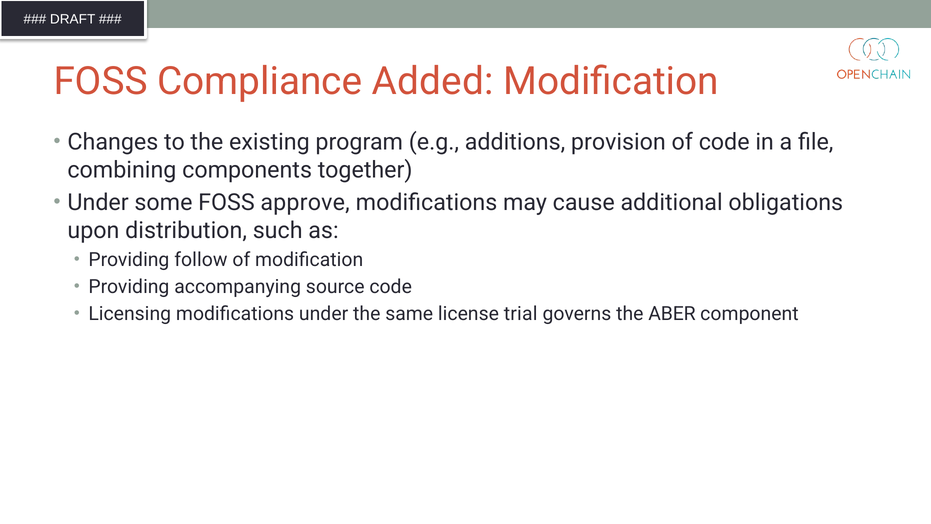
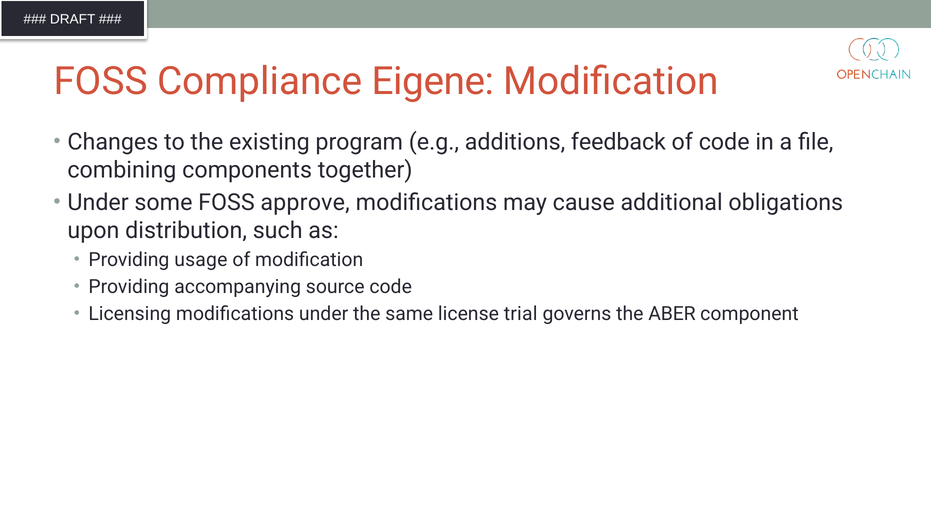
Added: Added -> Eigene (433, 81)
provision: provision -> feedback (618, 142)
follow: follow -> usage (201, 260)
